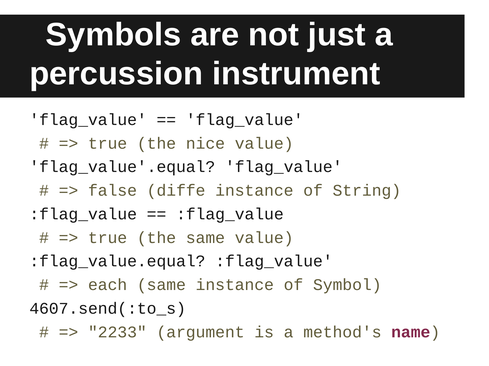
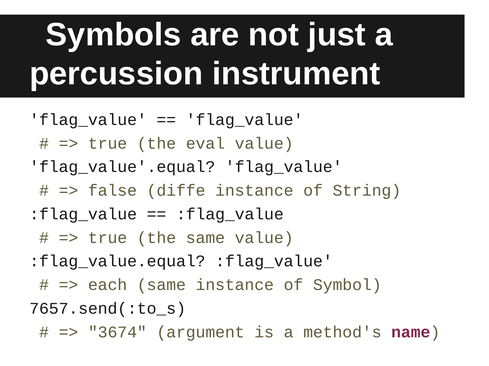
nice: nice -> eval (205, 144)
4607.send(:to_s: 4607.send(:to_s -> 7657.send(:to_s (108, 309)
2233: 2233 -> 3674 (117, 333)
